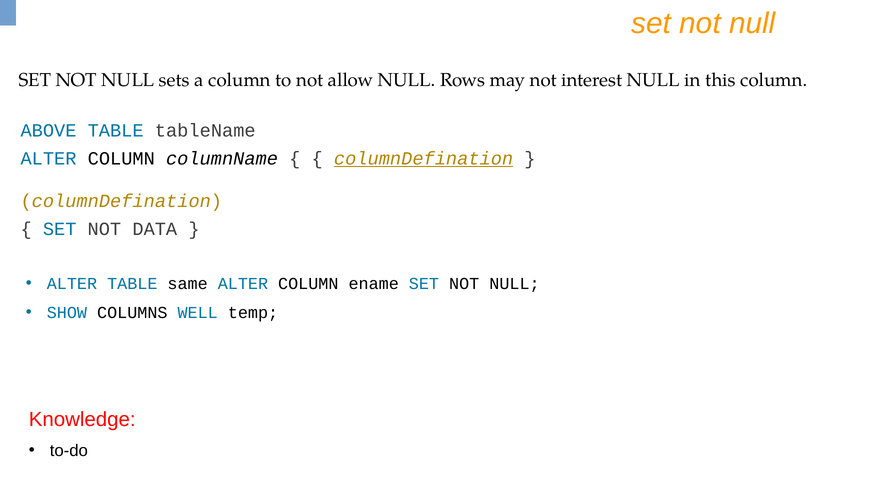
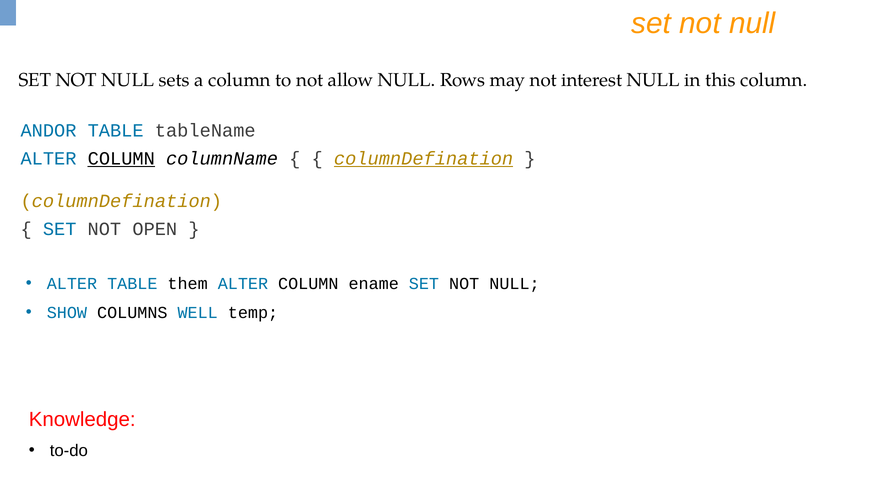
ABOVE: ABOVE -> ANDOR (48, 130)
COLUMN underline: none -> present (121, 158)
DATA: DATA -> OPEN (155, 229)
same: same -> them (188, 283)
